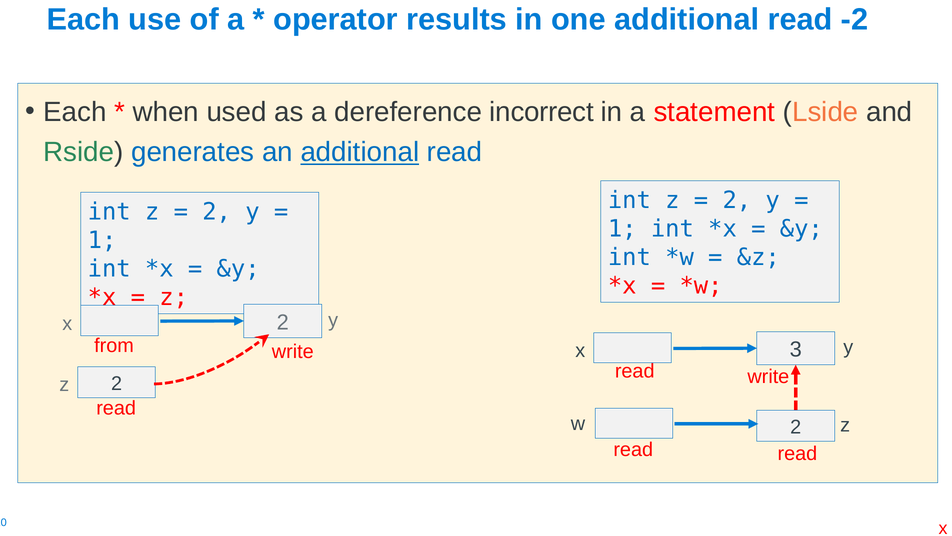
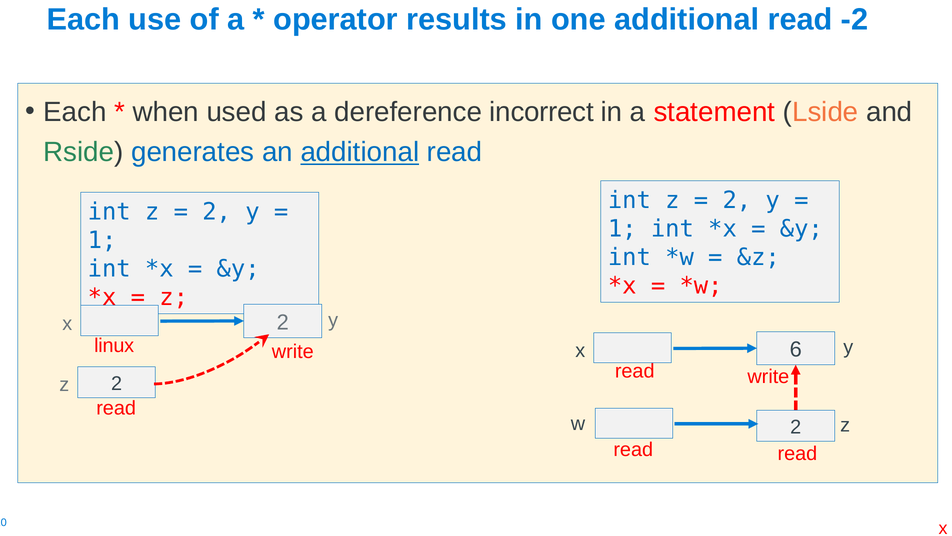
from: from -> linux (114, 345)
3: 3 -> 6 (796, 349)
